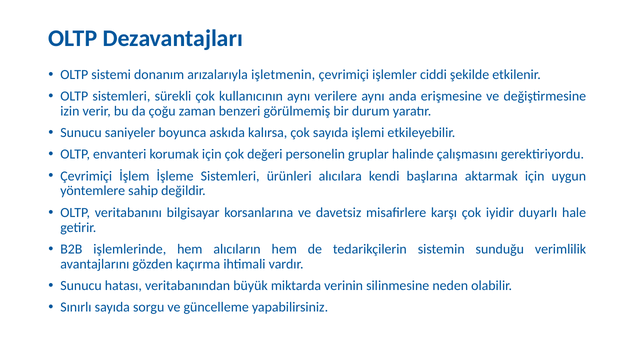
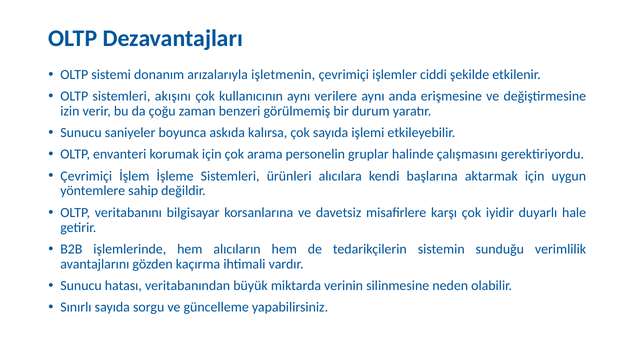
sürekli: sürekli -> akışını (173, 96)
değeri: değeri -> arama (265, 154)
